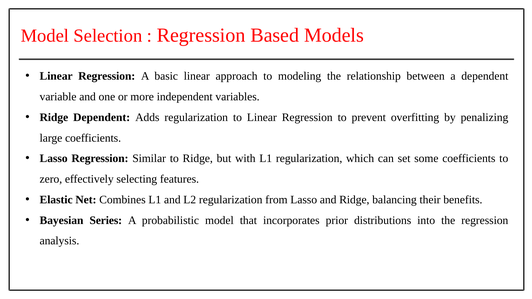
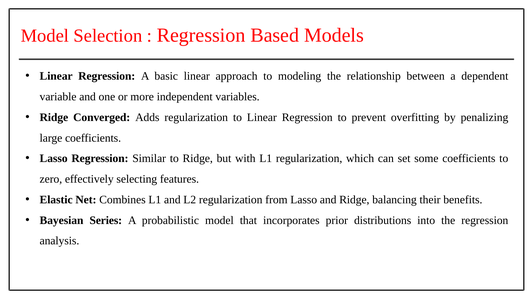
Ridge Dependent: Dependent -> Converged (102, 117)
